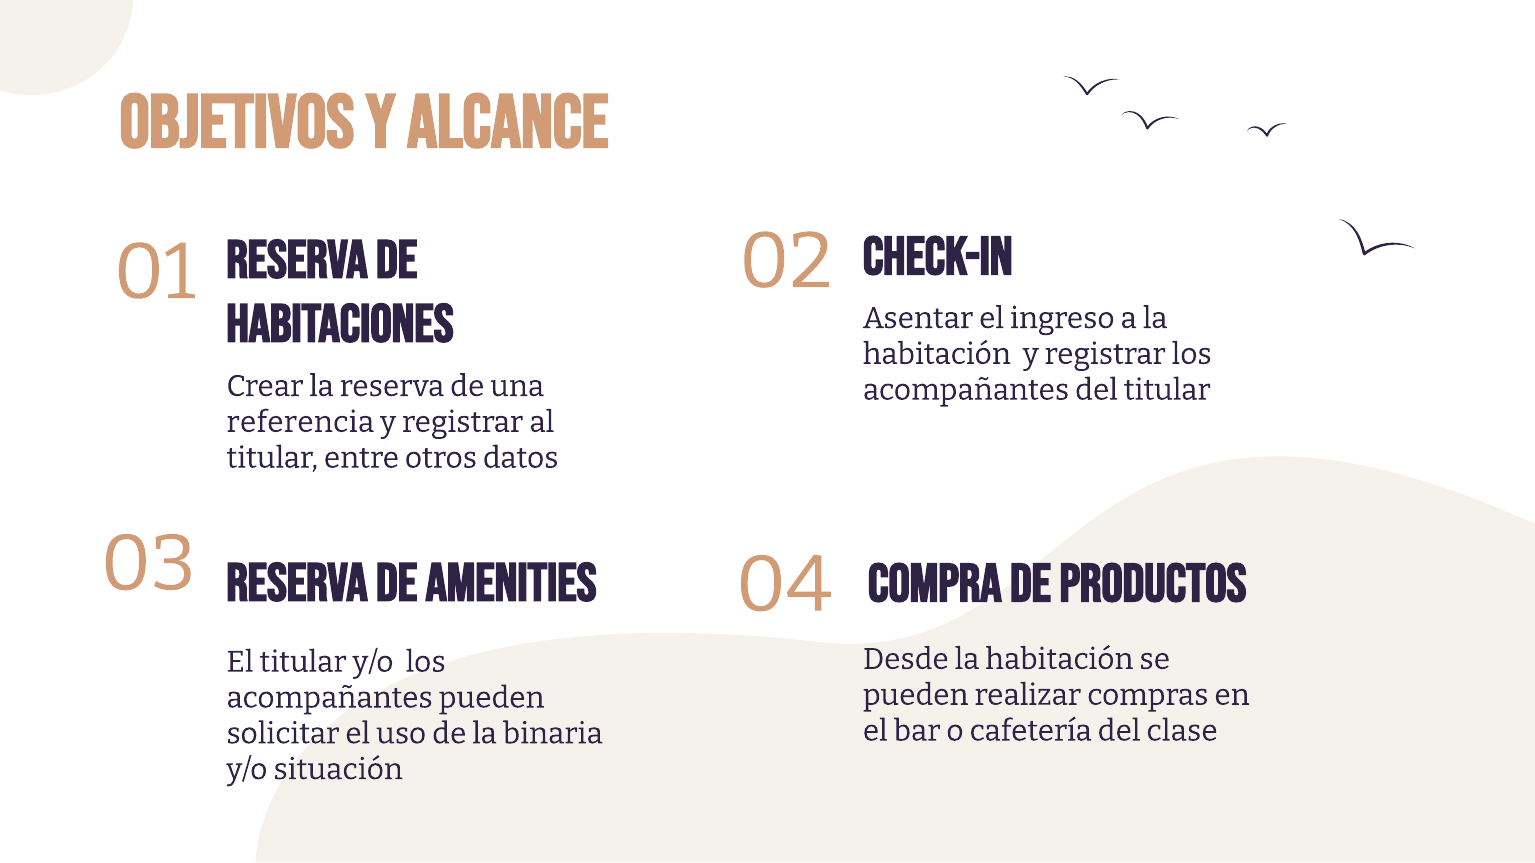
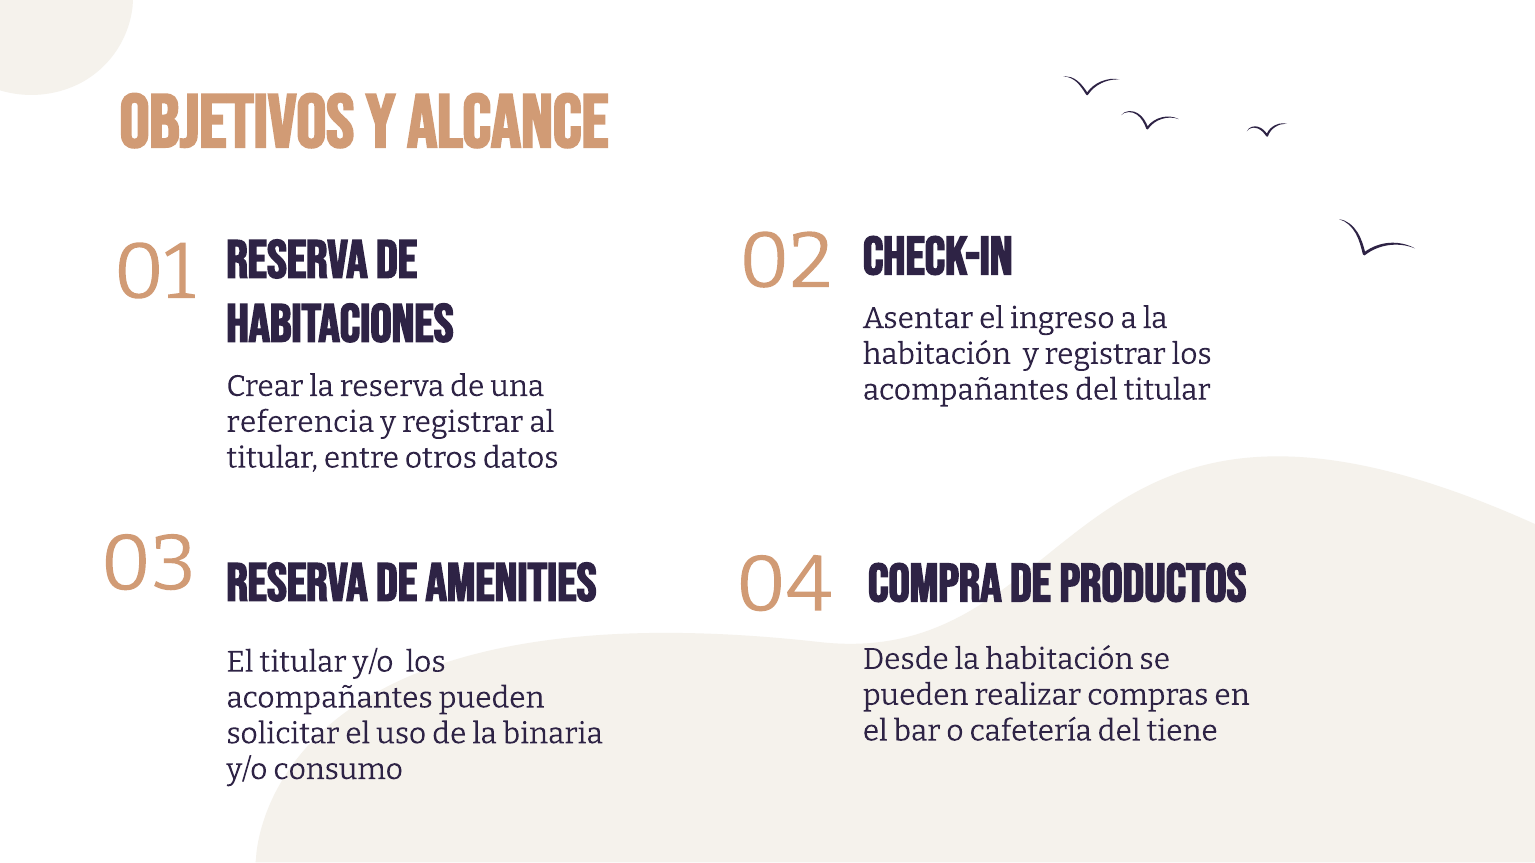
clase: clase -> tiene (1182, 731)
situación: situación -> consumo (338, 770)
